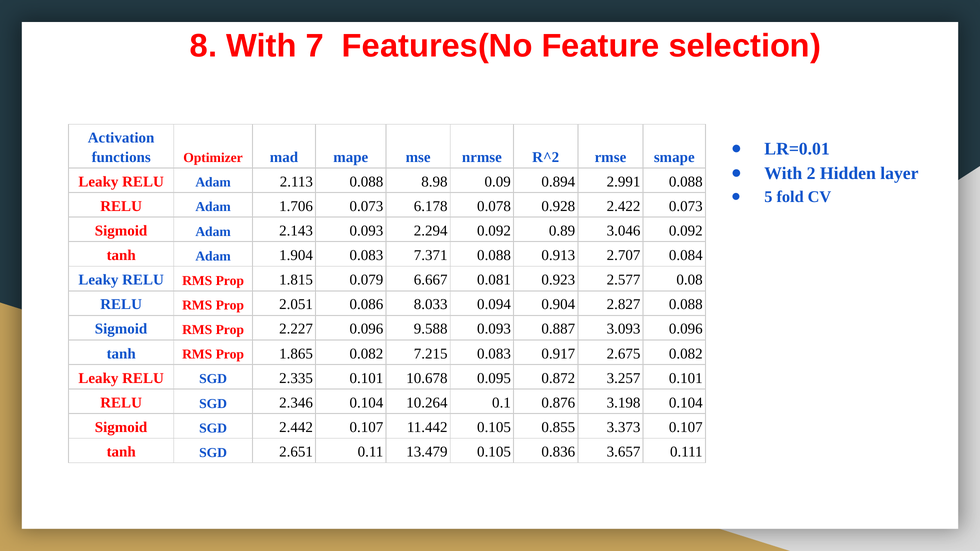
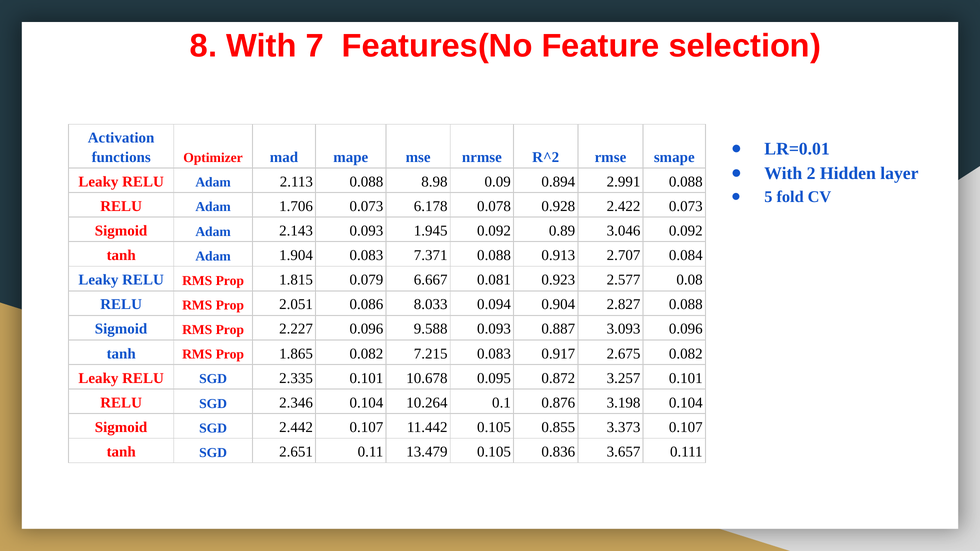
2.294: 2.294 -> 1.945 (431, 231)
